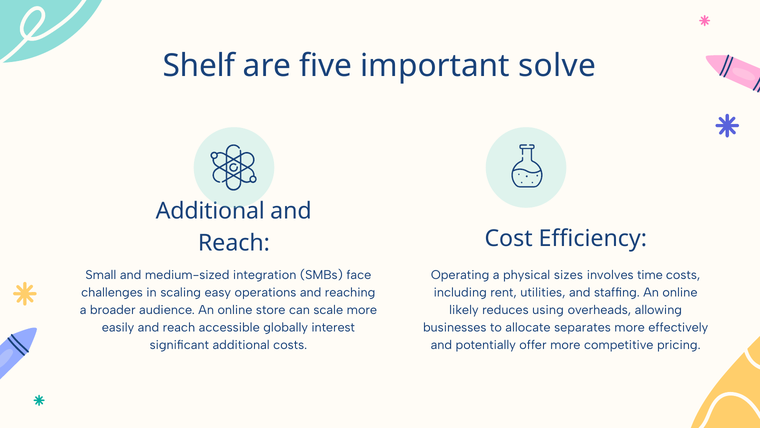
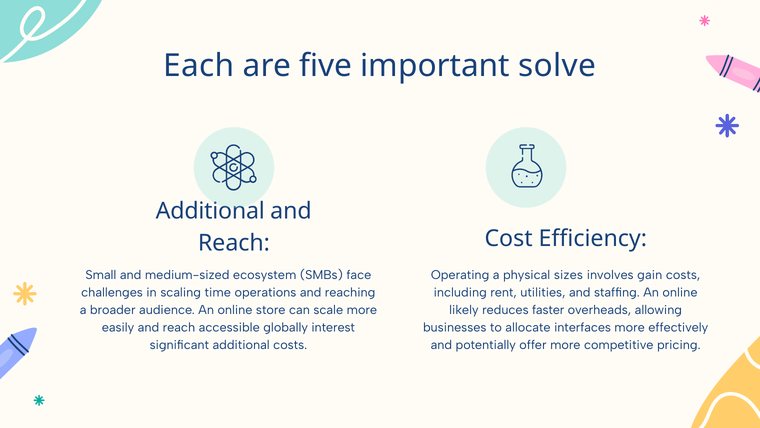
Shelf: Shelf -> Each (199, 66)
integration: integration -> ecosystem (265, 275)
time: time -> gain (650, 275)
easy: easy -> time (218, 292)
using: using -> faster (548, 310)
separates: separates -> interfaces (583, 327)
